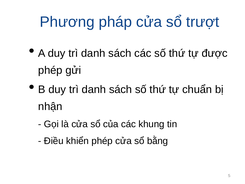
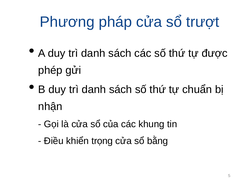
khiển phép: phép -> trọng (102, 141)
